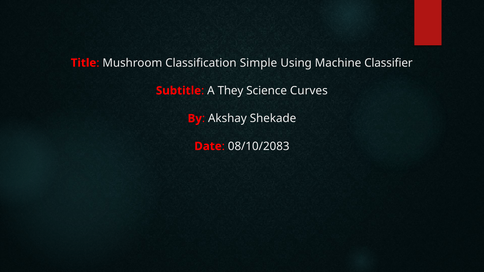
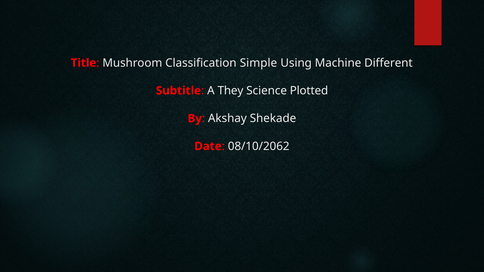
Classifier: Classifier -> Different (388, 63)
Curves: Curves -> Plotted (309, 91)
08/10/2083: 08/10/2083 -> 08/10/2062 (259, 146)
